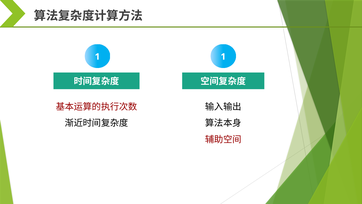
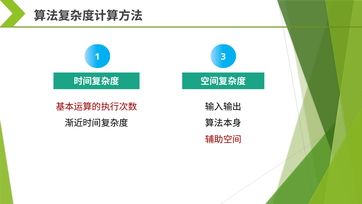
1 1: 1 -> 3 (223, 57)
